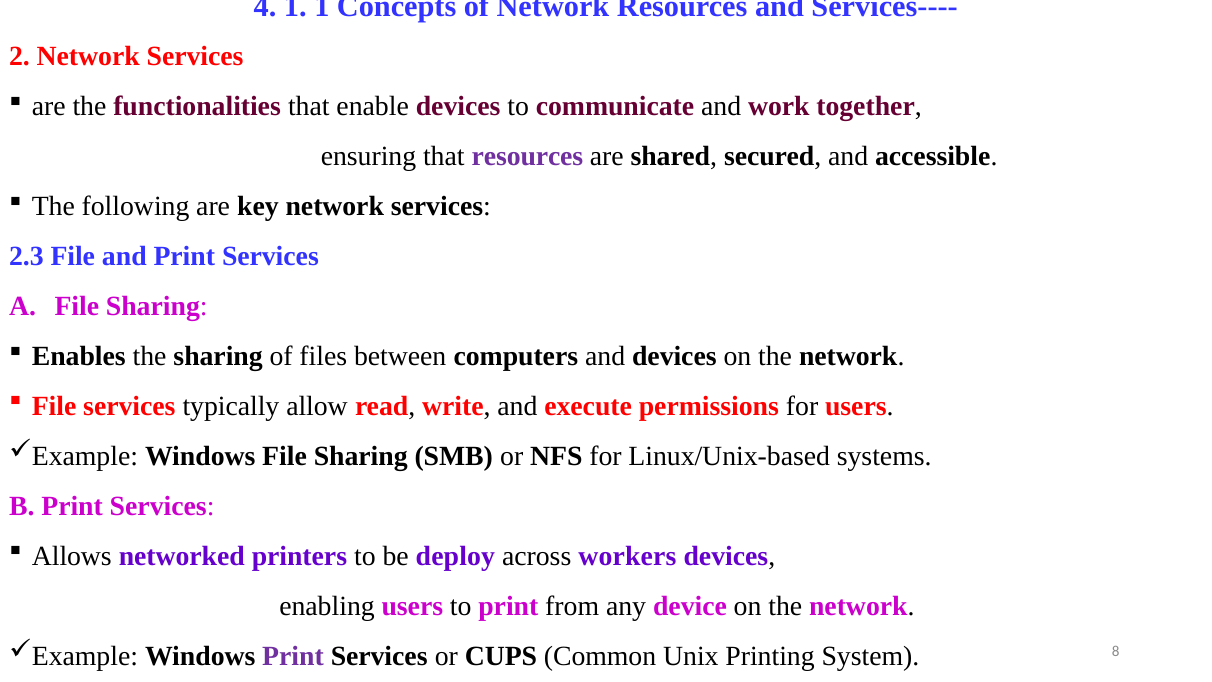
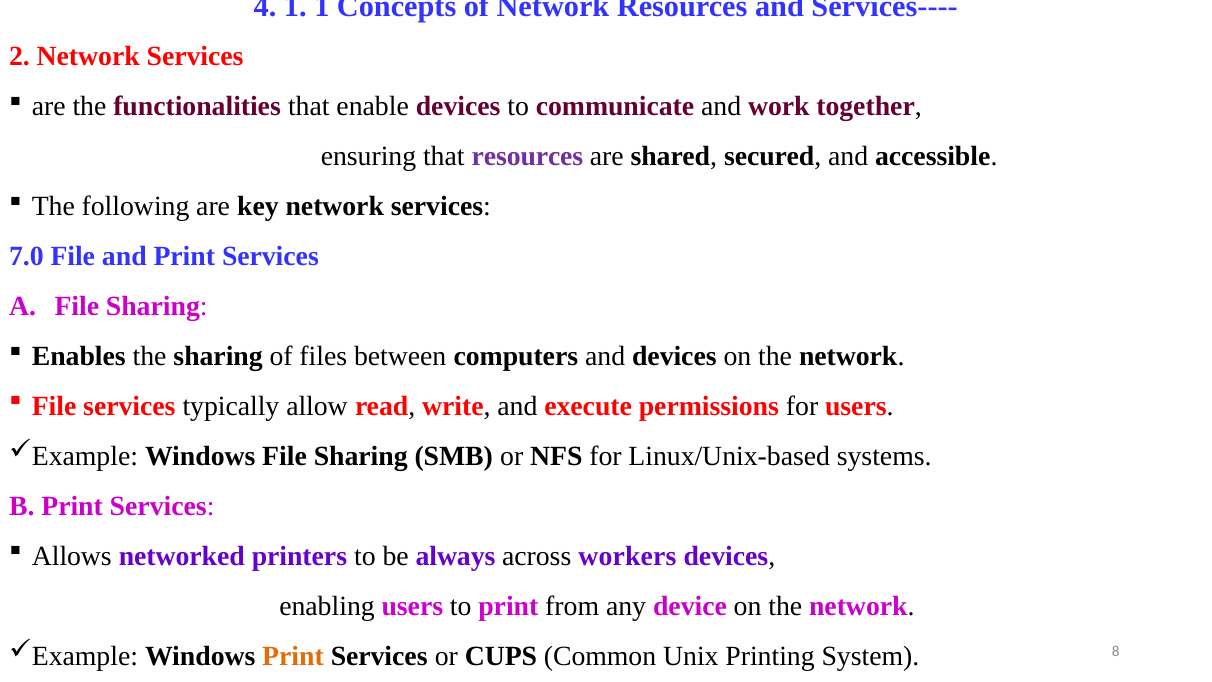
2.3: 2.3 -> 7.0 (26, 256)
deploy: deploy -> always (456, 556)
Print colour: purple -> orange (293, 656)
